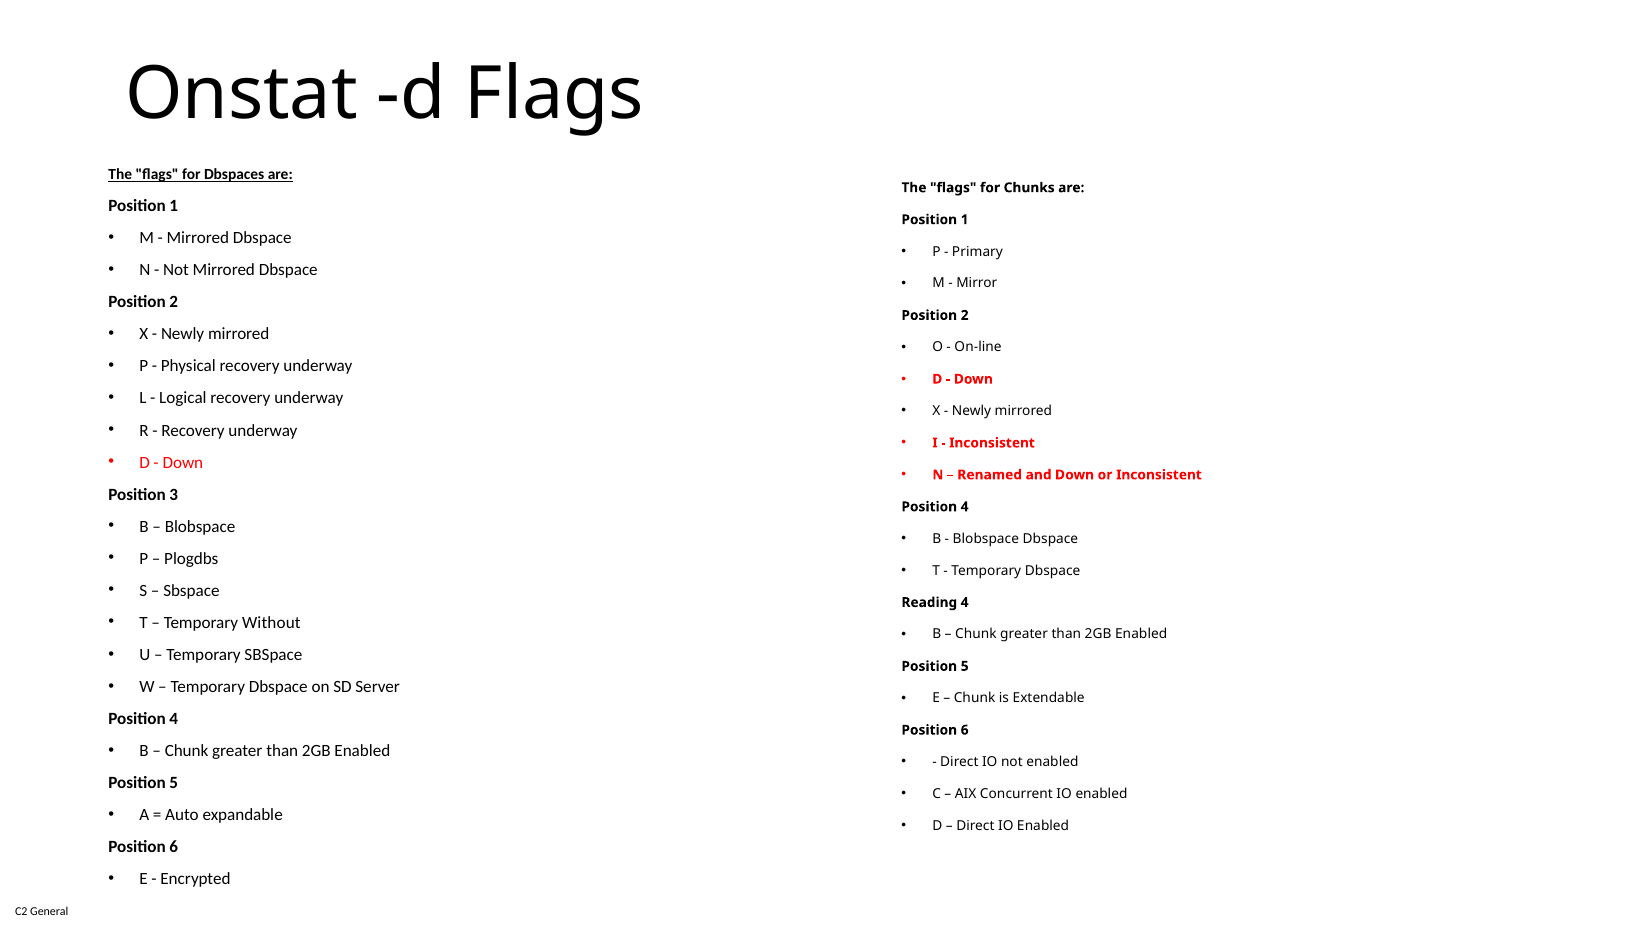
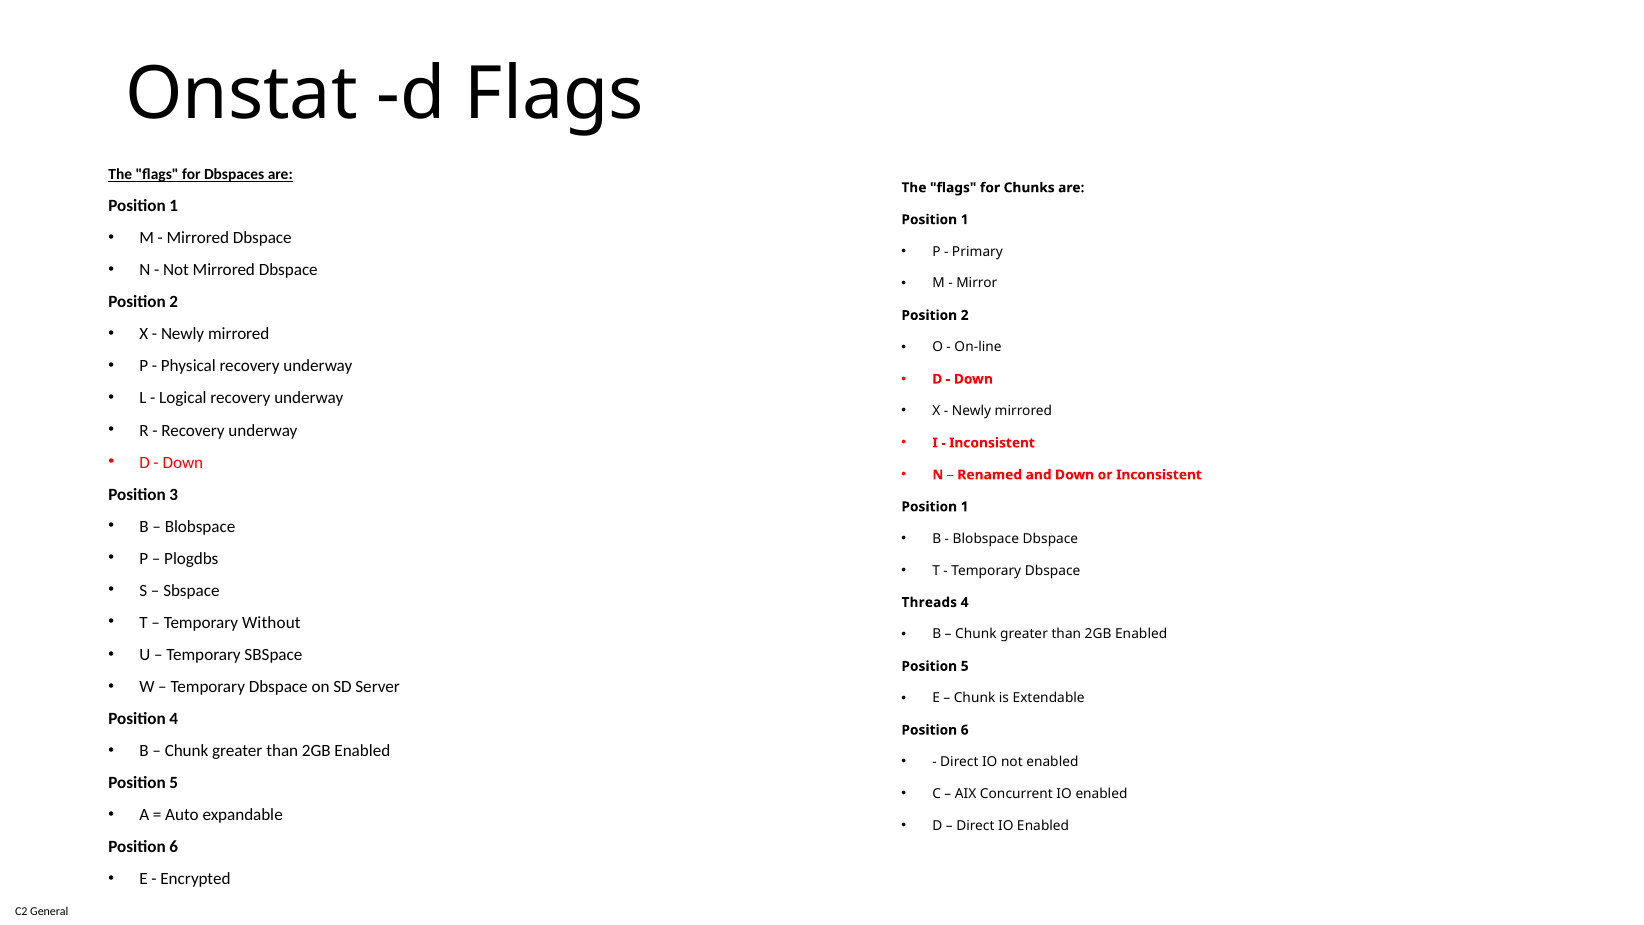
4: 4 -> 1 (965, 507)
Reading: Reading -> Threads (929, 602)
